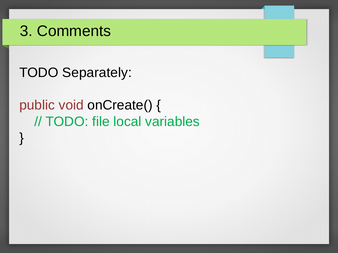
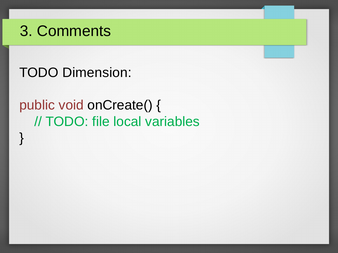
Separately: Separately -> Dimension (97, 73)
